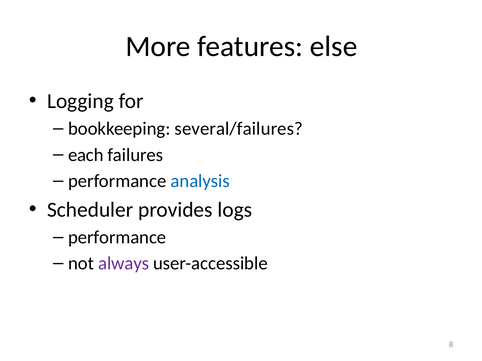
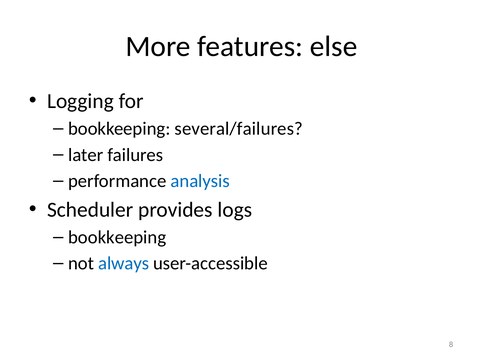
each: each -> later (86, 155)
performance: performance -> bookkeeping (117, 238)
always colour: purple -> blue (124, 264)
